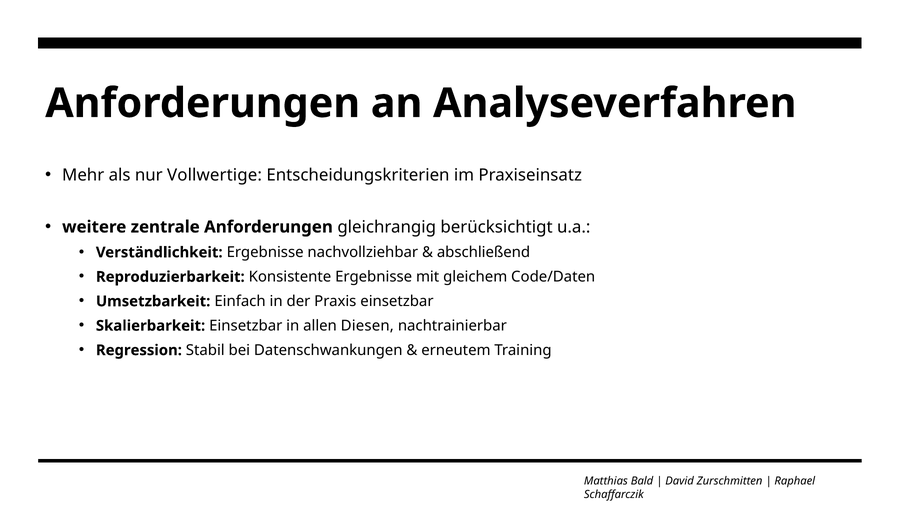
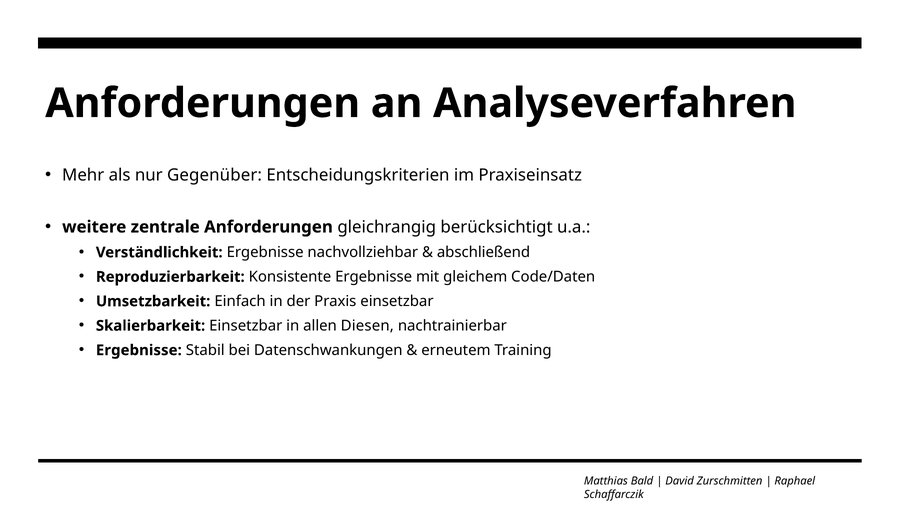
Vollwertige: Vollwertige -> Gegenüber (215, 175)
Regression: Regression -> Ergebnisse (139, 350)
